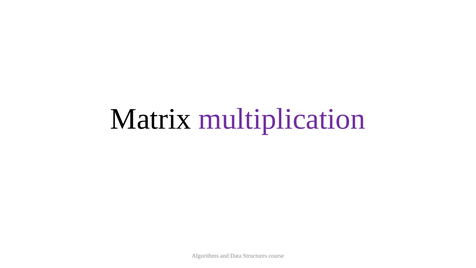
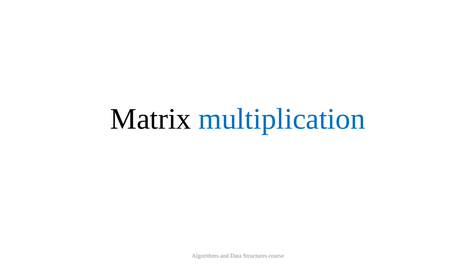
multiplication colour: purple -> blue (282, 119)
